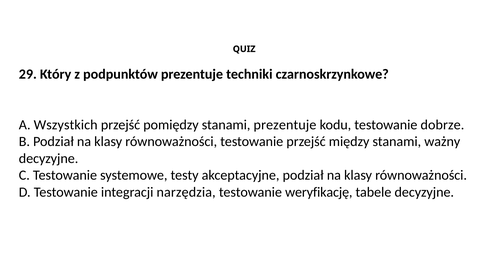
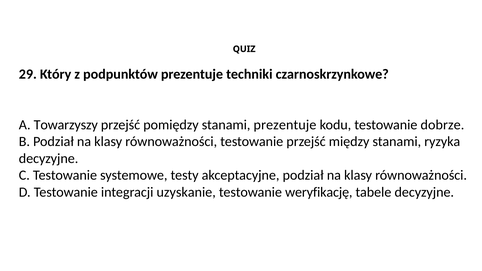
Wszystkich: Wszystkich -> Towarzyszy (66, 125)
ważny: ważny -> ryzyka (442, 142)
narzędzia: narzędzia -> uzyskanie (186, 192)
